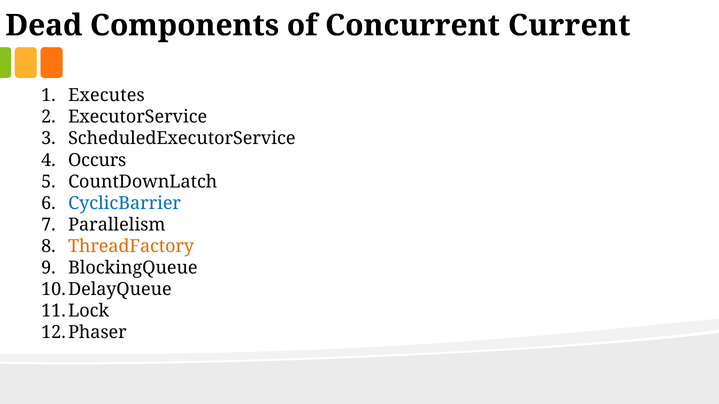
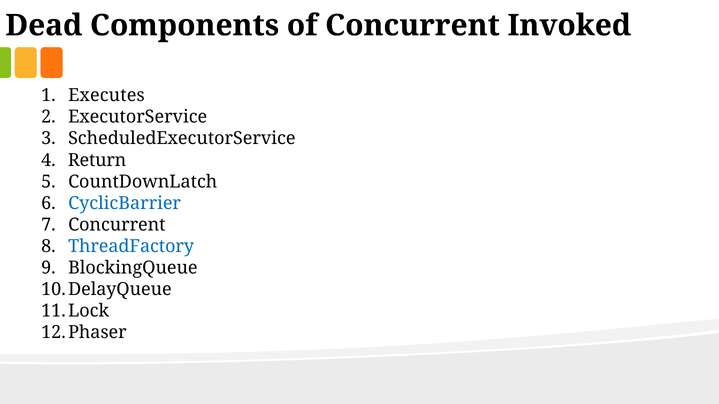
Current: Current -> Invoked (569, 25)
Occurs: Occurs -> Return (97, 160)
Parallelism: Parallelism -> Concurrent (117, 225)
ThreadFactory colour: orange -> blue (131, 247)
